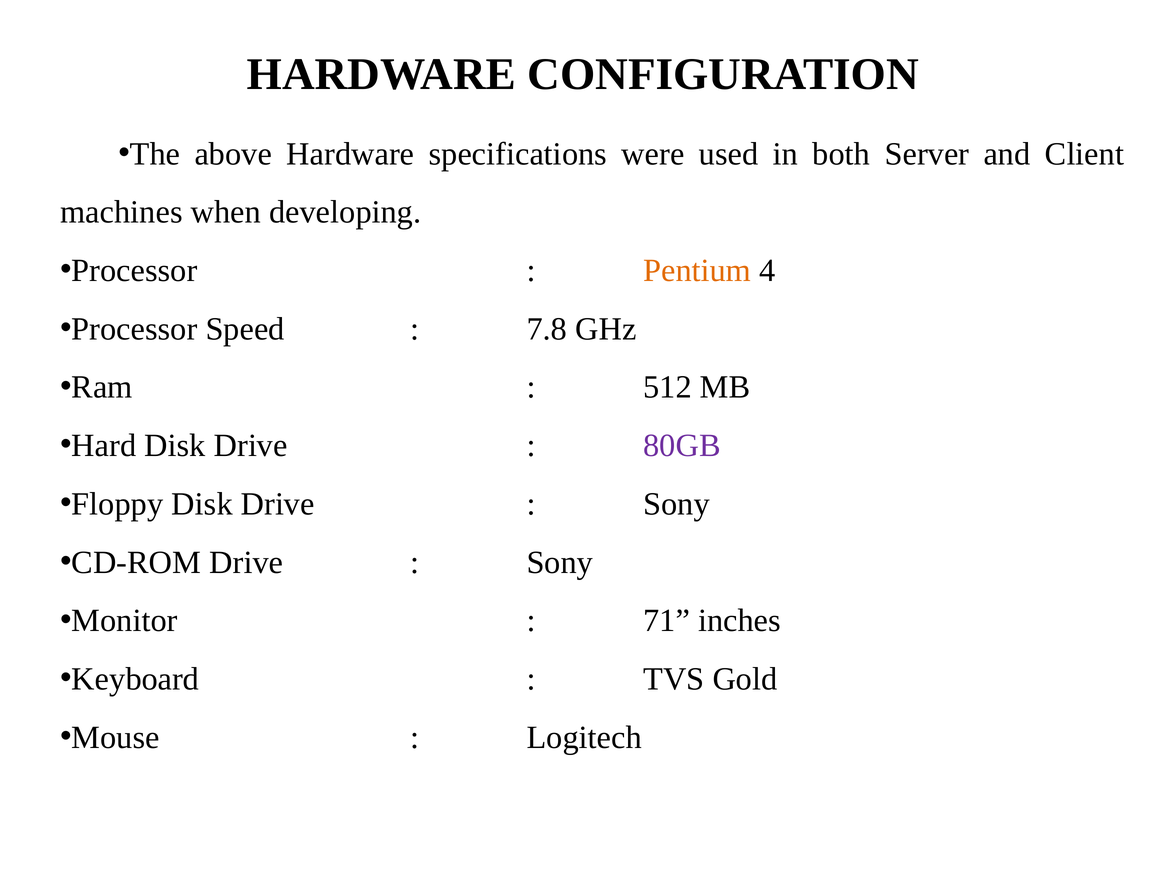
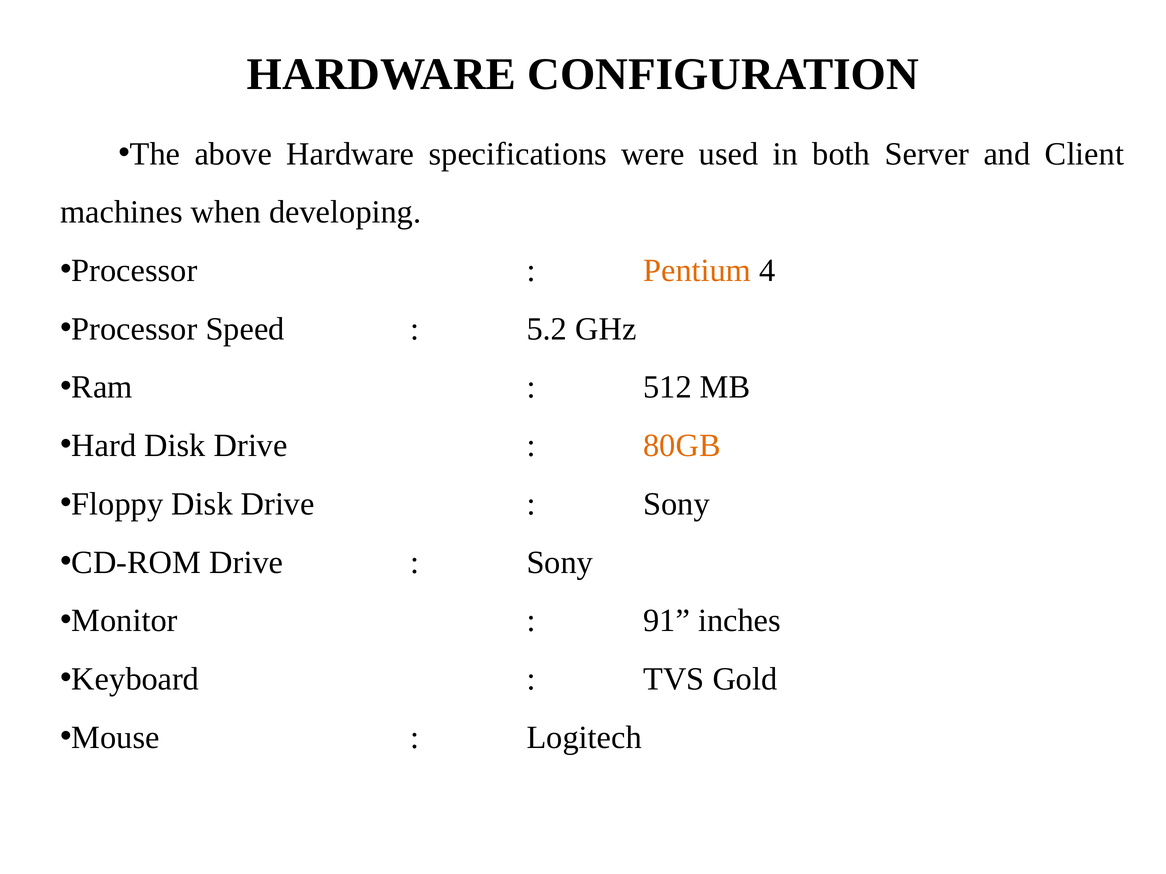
7.8: 7.8 -> 5.2 (547, 329)
80GB colour: purple -> orange (682, 446)
71: 71 -> 91 (667, 621)
